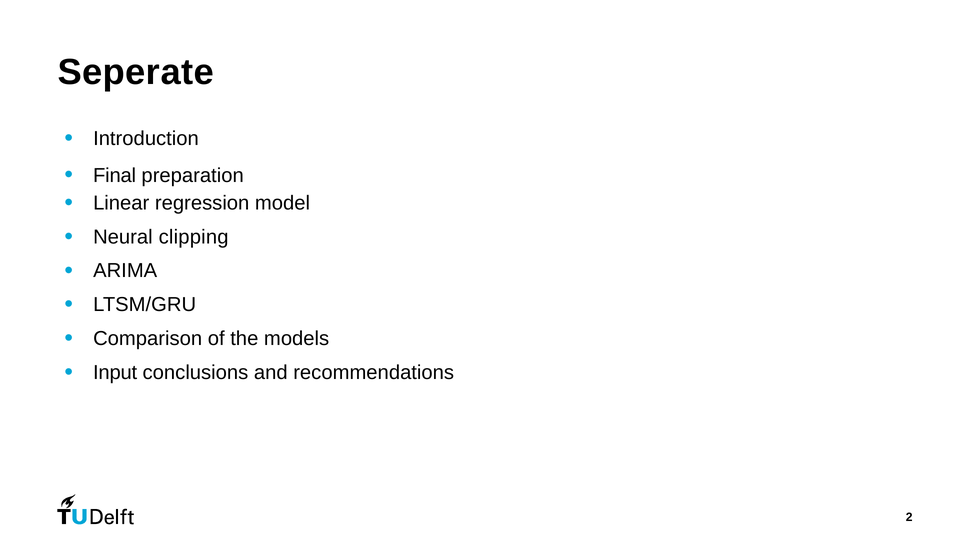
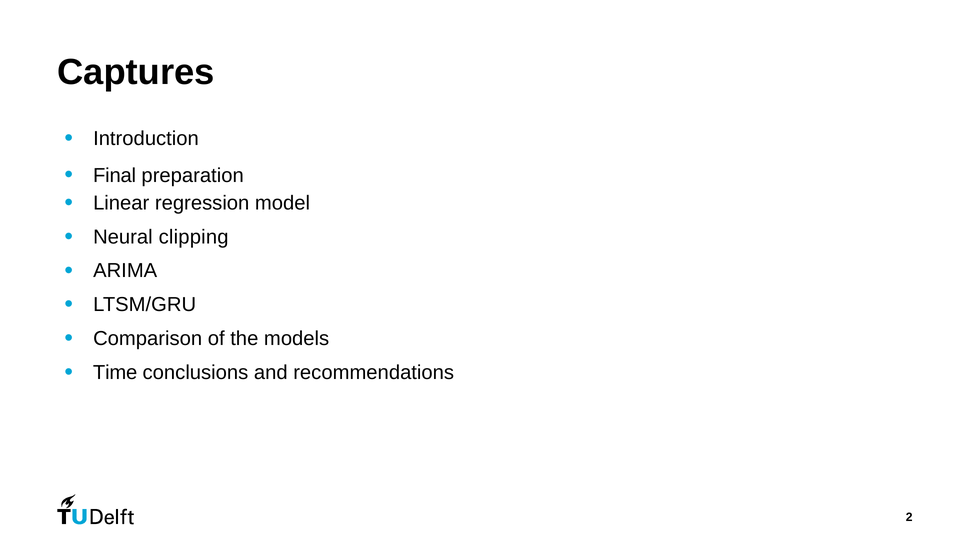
Seperate: Seperate -> Captures (136, 72)
Input: Input -> Time (115, 373)
